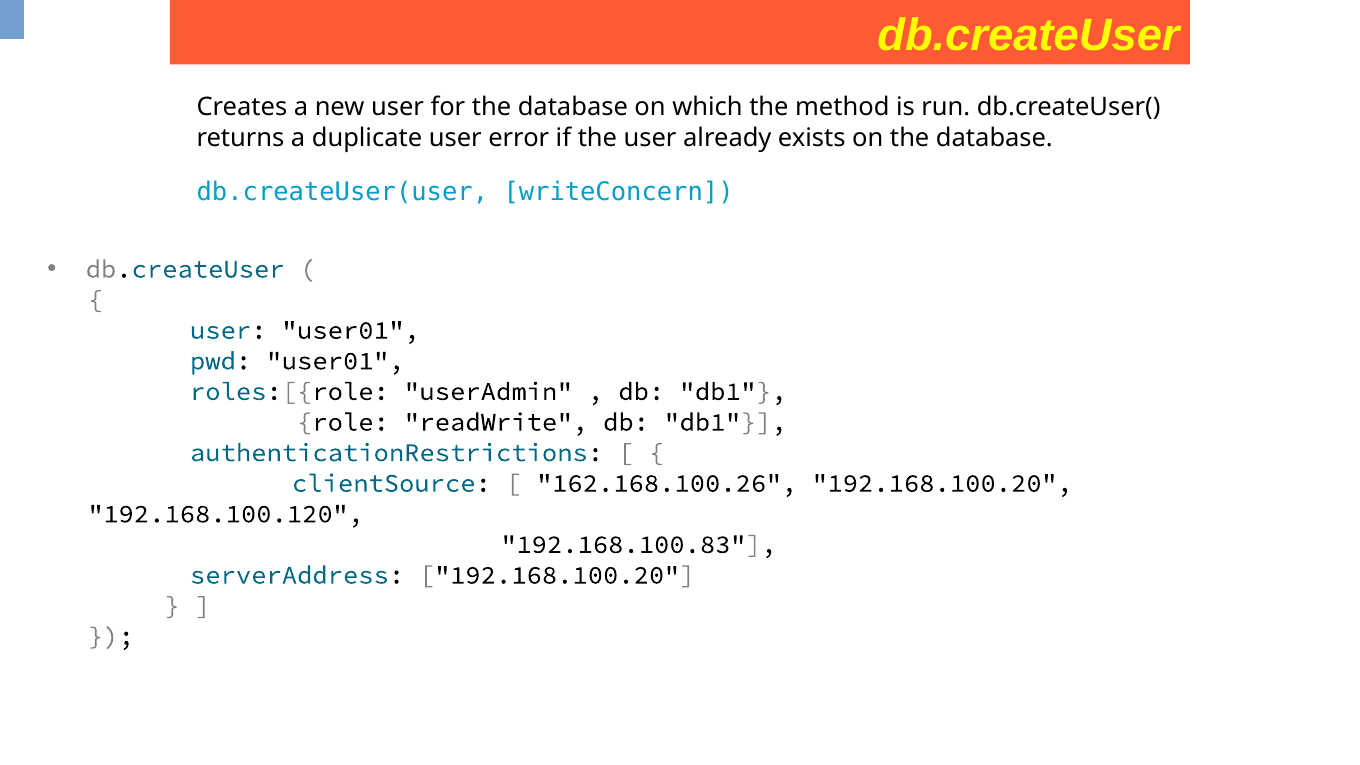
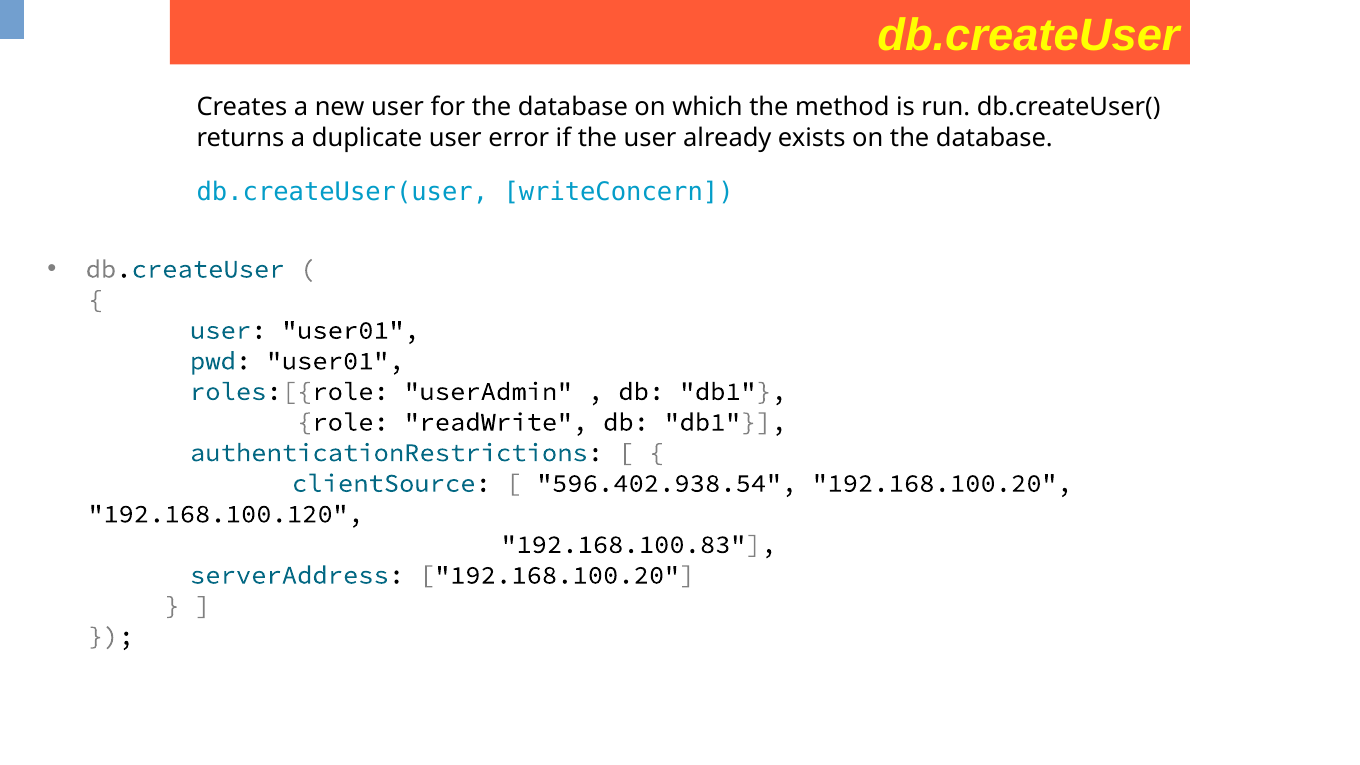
162.168.100.26: 162.168.100.26 -> 596.402.938.54 (667, 483)
